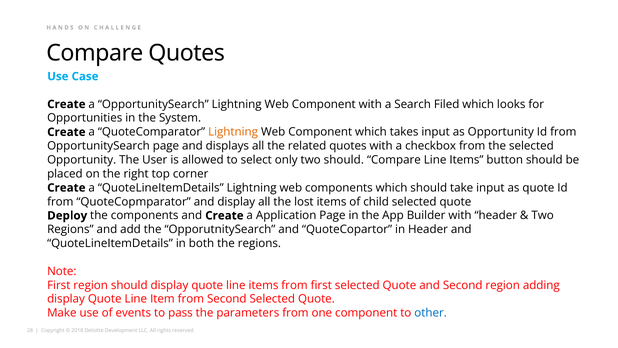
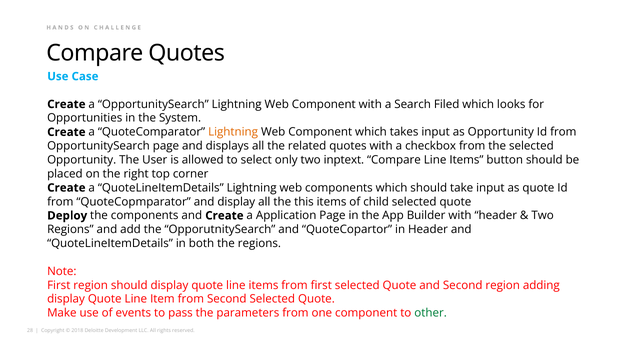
two should: should -> inptext (344, 160)
lost: lost -> this (304, 201)
other colour: blue -> green (431, 313)
